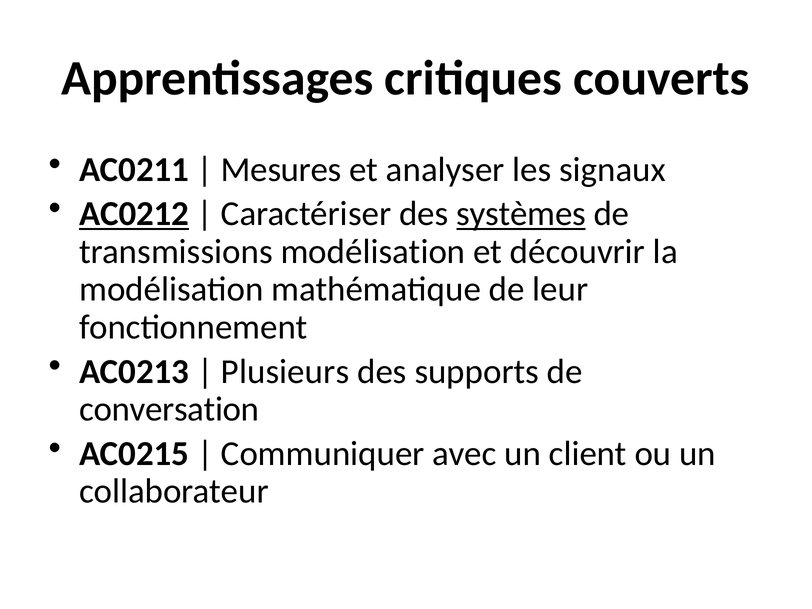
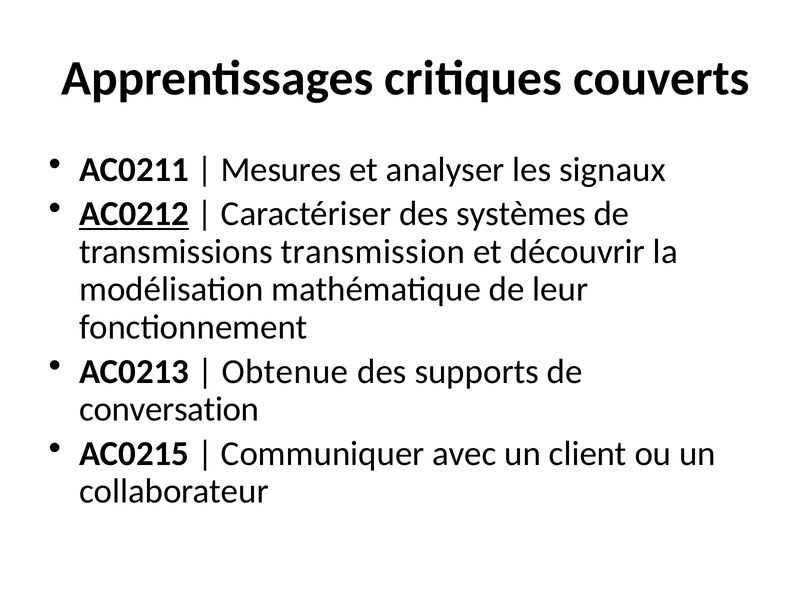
systèmes underline: present -> none (521, 214)
transmissions modélisation: modélisation -> transmission (373, 252)
Plusieurs: Plusieurs -> Obtenue (285, 372)
